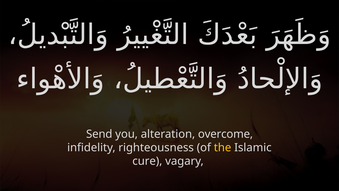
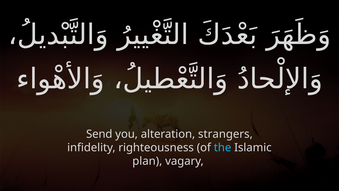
overcome: overcome -> strangers (225, 134)
the colour: yellow -> light blue (223, 147)
cure: cure -> plan (147, 161)
